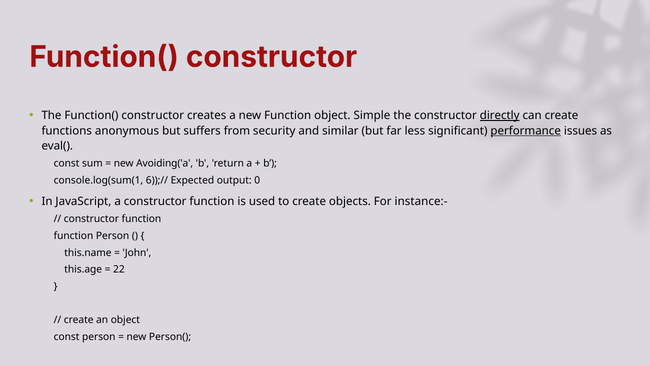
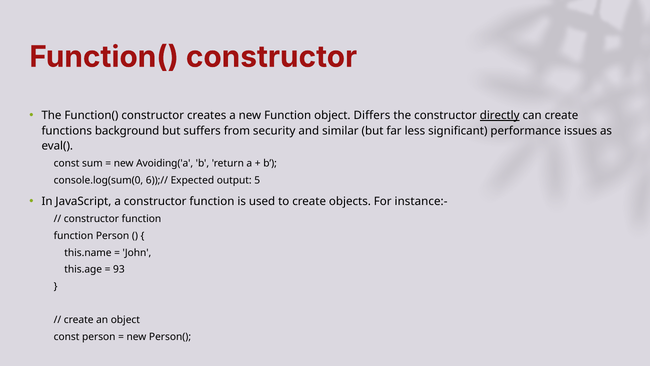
Simple: Simple -> Differs (372, 115)
anonymous: anonymous -> background (127, 131)
performance underline: present -> none (526, 131)
console.log(sum(1: console.log(sum(1 -> console.log(sum(0 (98, 180)
0: 0 -> 5 (257, 180)
22: 22 -> 93 (119, 269)
